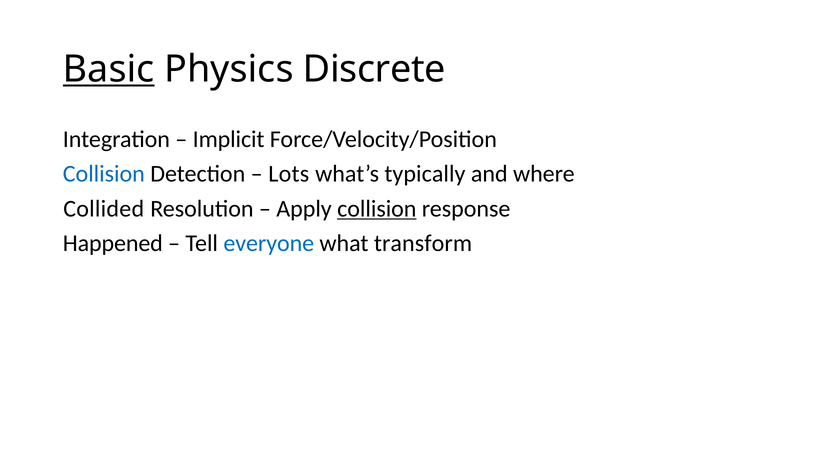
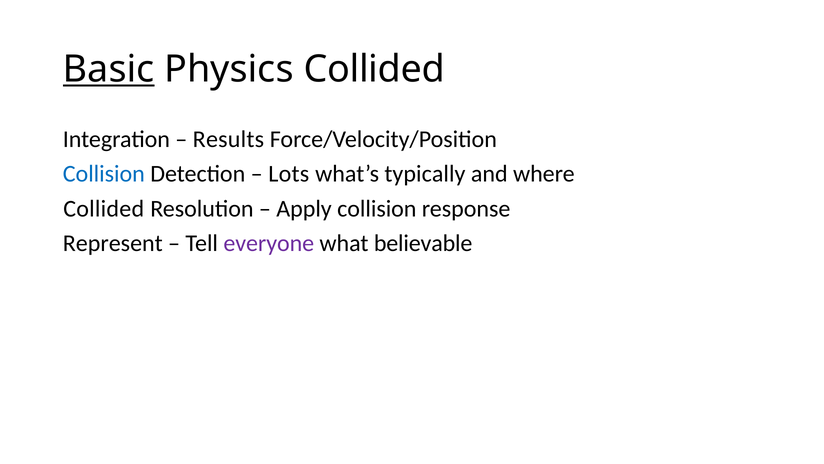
Physics Discrete: Discrete -> Collided (374, 69)
Implicit: Implicit -> Results (228, 139)
collision underline: present -> none (377, 208)
Happened: Happened -> Represent (113, 243)
everyone colour: blue -> purple (269, 243)
transform: transform -> believable (423, 243)
